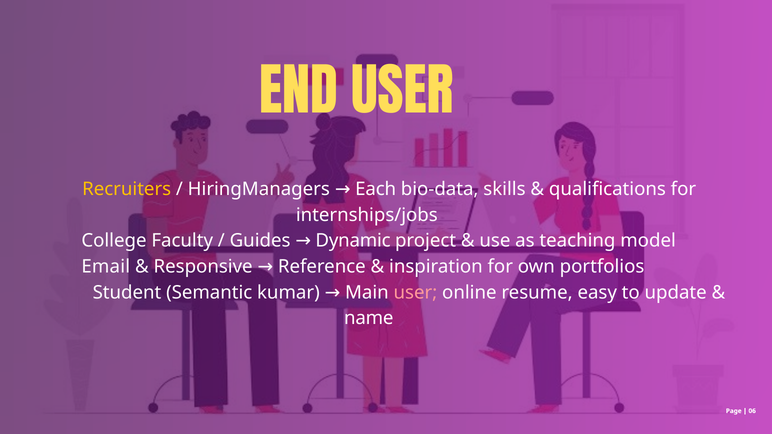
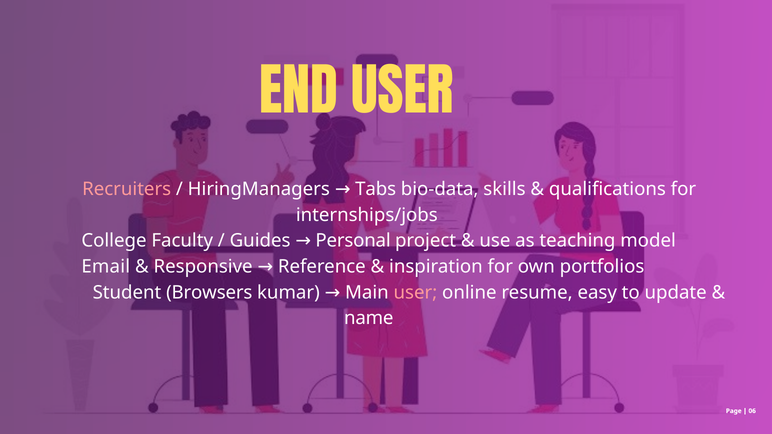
Recruiters colour: yellow -> pink (127, 189)
Each: Each -> Tabs (376, 189)
Dynamic: Dynamic -> Personal (353, 241)
Semantic: Semantic -> Browsers (209, 293)
